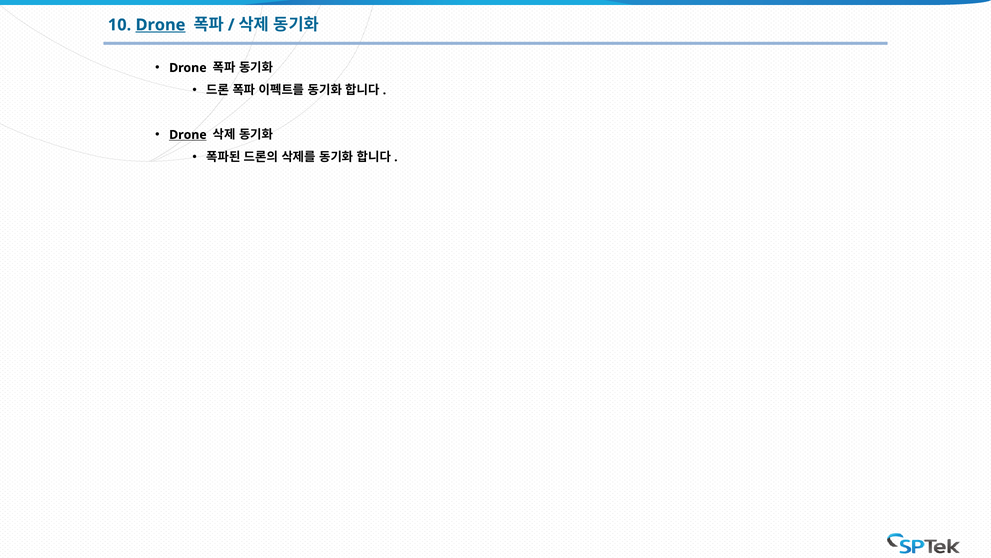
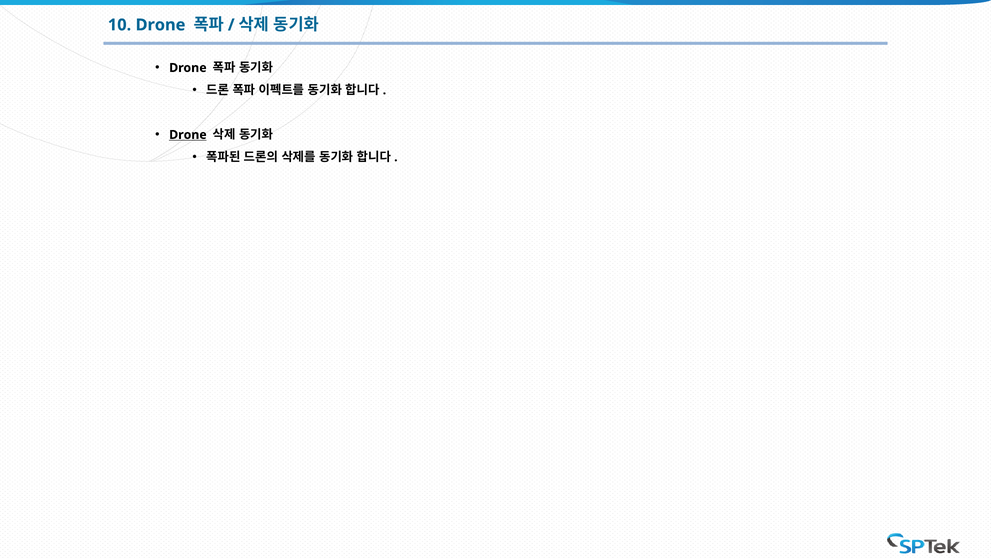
Drone underline: present -> none (160, 25)
